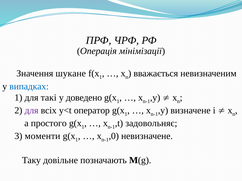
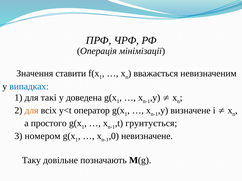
шукане: шукане -> ставити (71, 74)
доведено: доведено -> доведена (84, 98)
для colour: purple -> orange (32, 111)
задовольняє: задовольняє -> грунтується (151, 124)
моменти: моменти -> номером (42, 136)
